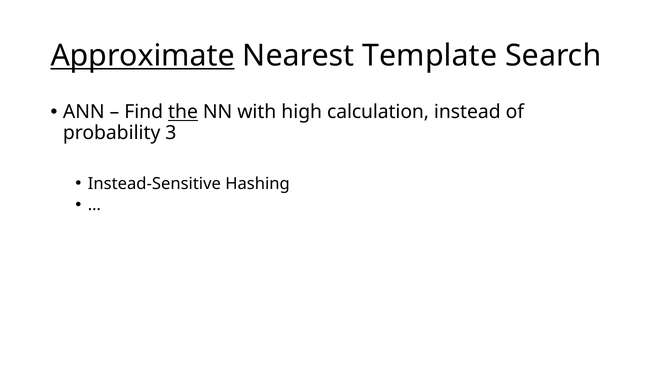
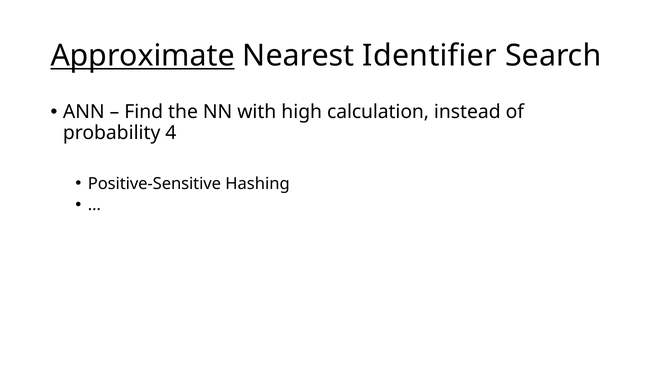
Template: Template -> Identifier (430, 56)
the underline: present -> none (183, 112)
3: 3 -> 4 (171, 133)
Instead-Sensitive: Instead-Sensitive -> Positive-Sensitive (154, 184)
